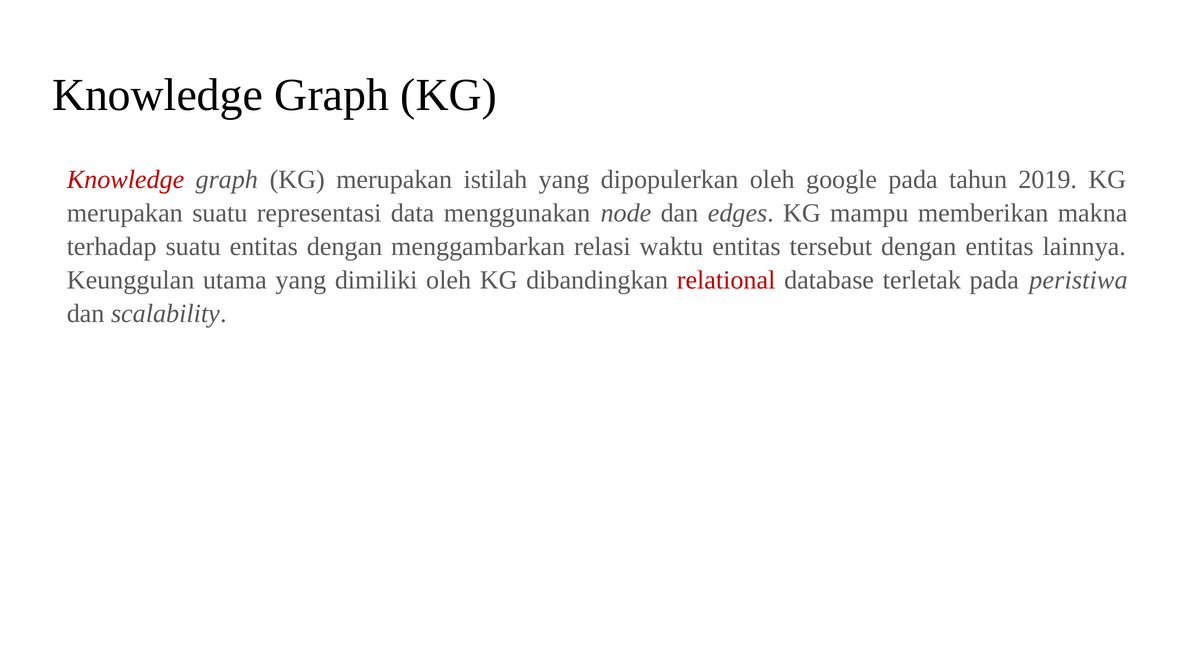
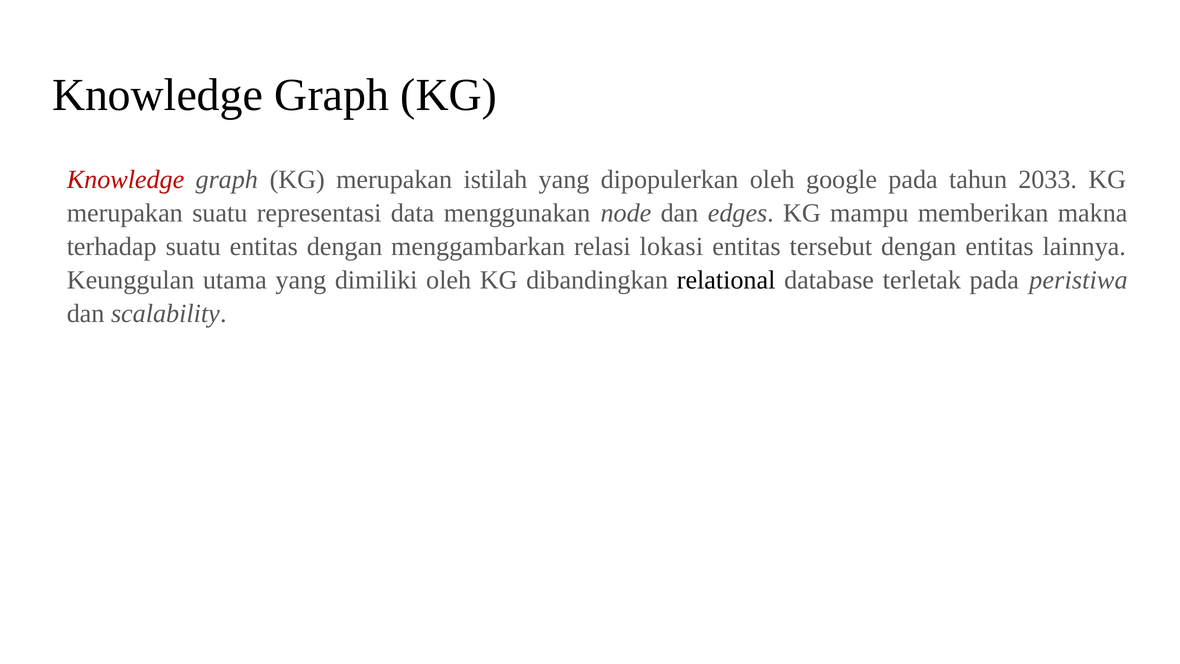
2019: 2019 -> 2033 (1048, 180)
waktu: waktu -> lokasi (671, 247)
relational colour: red -> black (726, 280)
